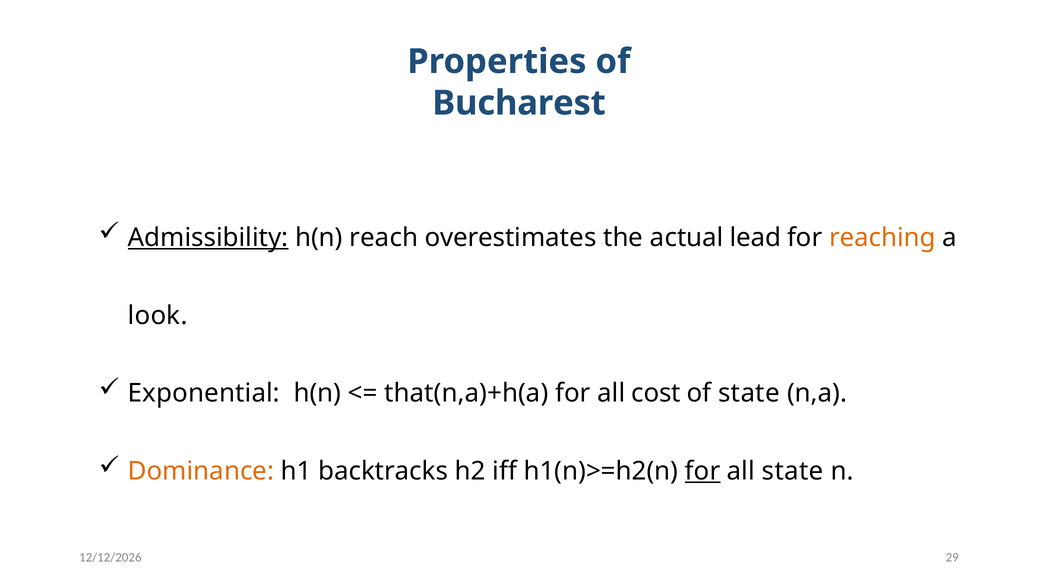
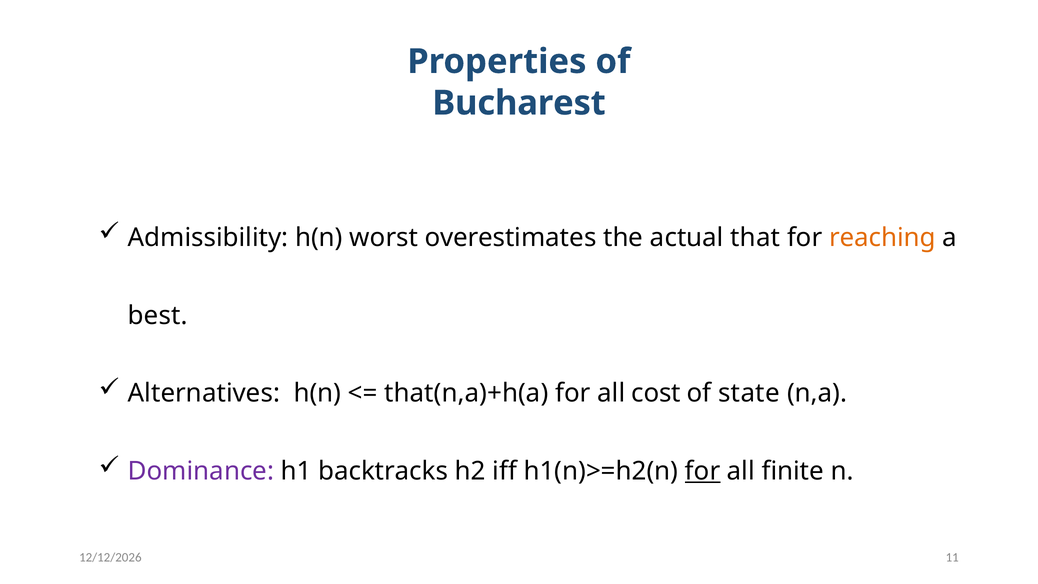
Admissibility underline: present -> none (208, 238)
reach: reach -> worst (384, 238)
lead: lead -> that (755, 238)
look: look -> best (158, 315)
Exponential: Exponential -> Alternatives (204, 393)
Dominance colour: orange -> purple (201, 471)
all state: state -> finite (793, 471)
29: 29 -> 11 (952, 557)
